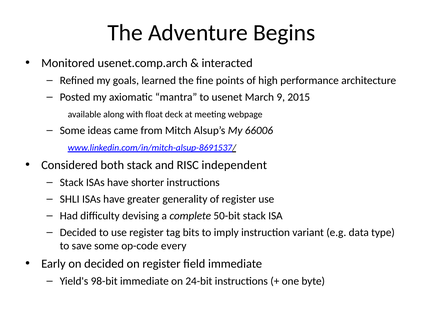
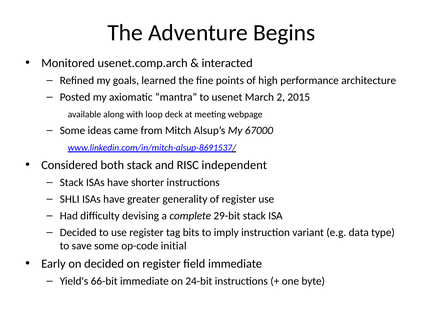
9: 9 -> 2 (281, 97)
float: float -> loop (154, 115)
66006: 66006 -> 67000 (259, 131)
50-bit: 50-bit -> 29-bit (227, 216)
every: every -> initial (174, 246)
98-bit: 98-bit -> 66-bit (104, 281)
